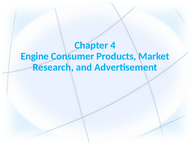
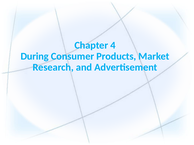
Engine: Engine -> During (35, 57)
